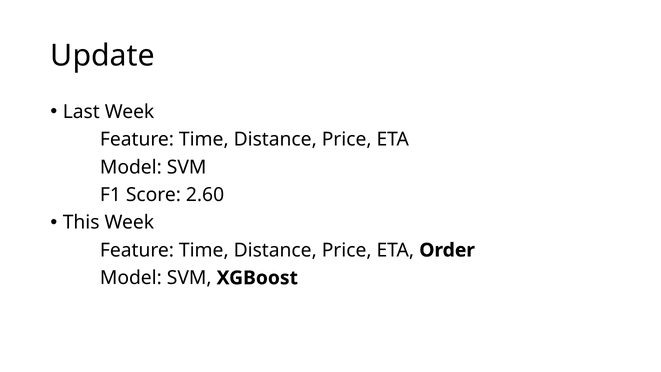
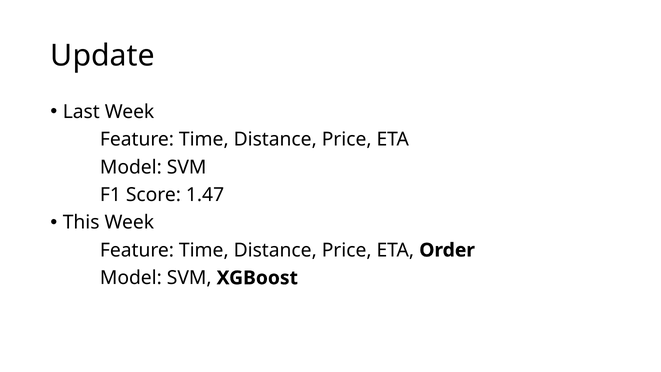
2.60: 2.60 -> 1.47 (205, 195)
